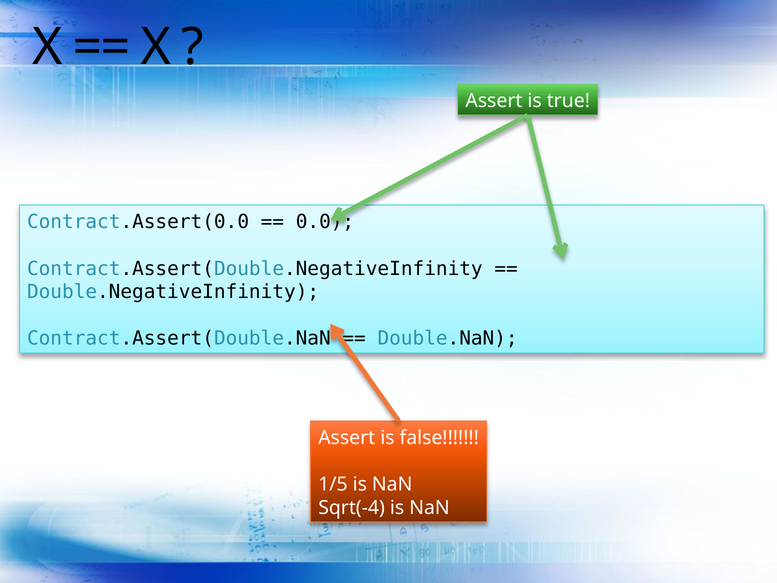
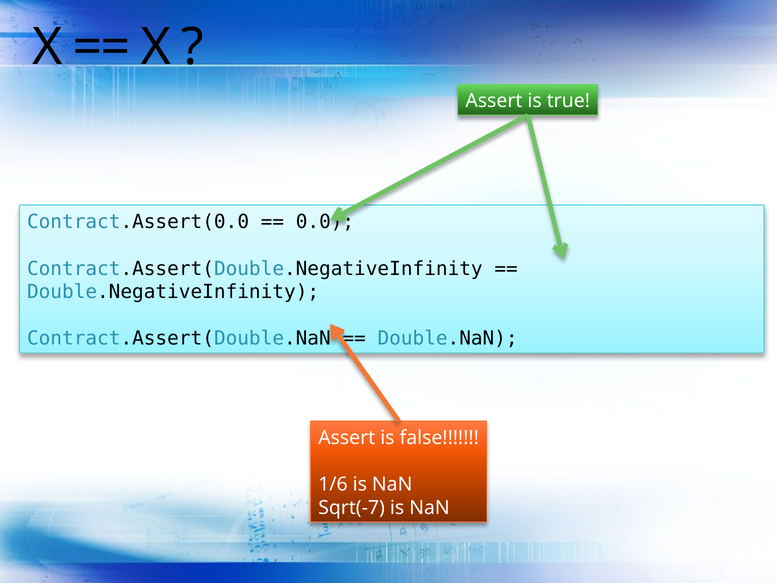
1/5: 1/5 -> 1/6 (333, 484)
Sqrt(-4: Sqrt(-4 -> Sqrt(-7 (352, 508)
